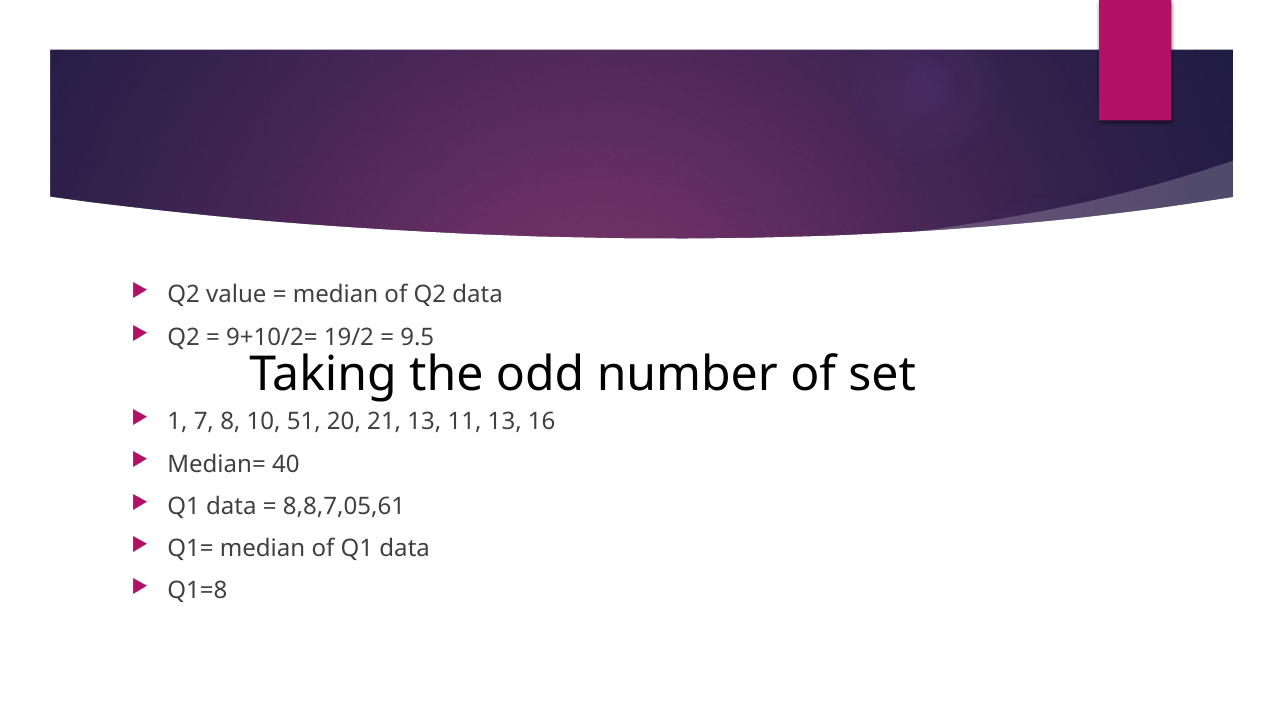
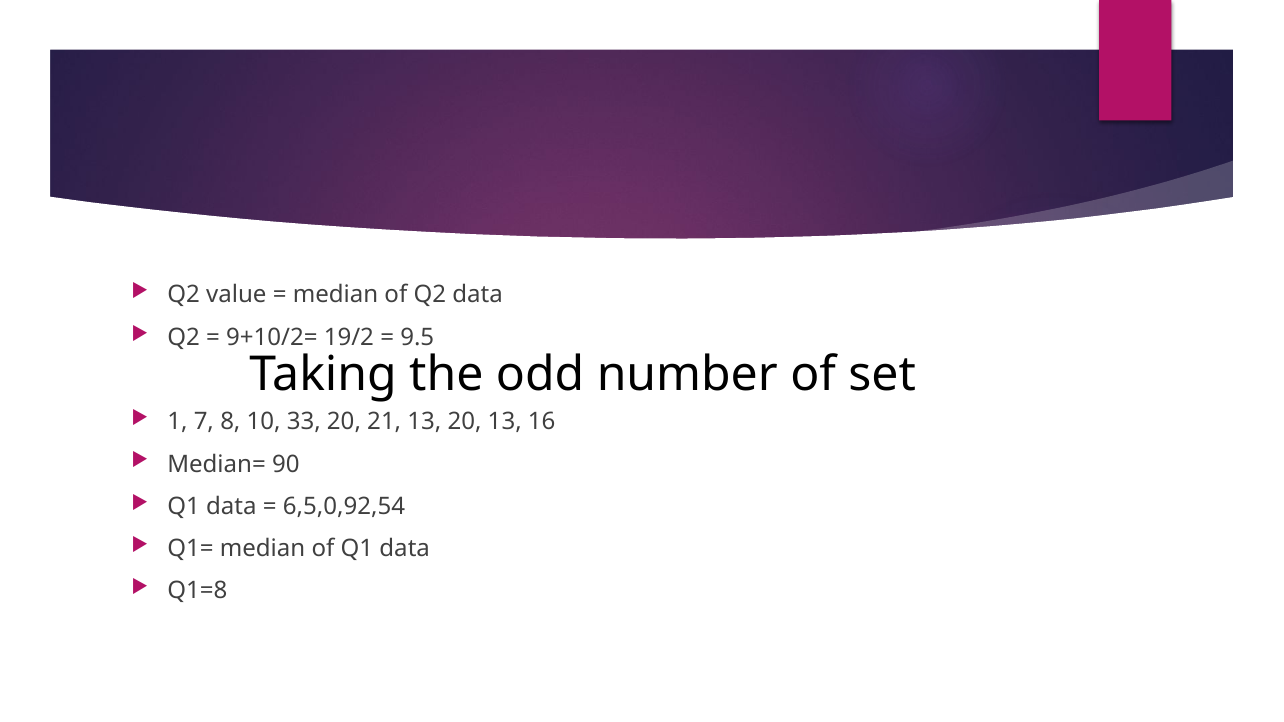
51: 51 -> 33 (304, 422)
13 11: 11 -> 20 (465, 422)
40: 40 -> 90 (286, 464)
8,8,7,05,61: 8,8,7,05,61 -> 6,5,0,92,54 (344, 506)
